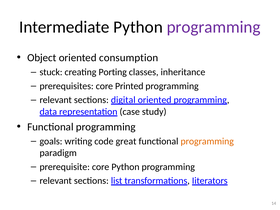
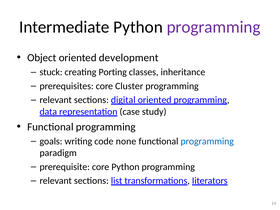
consumption: consumption -> development (129, 58)
Printed: Printed -> Cluster (129, 86)
great: great -> none (126, 141)
programming colour: orange -> blue (207, 141)
